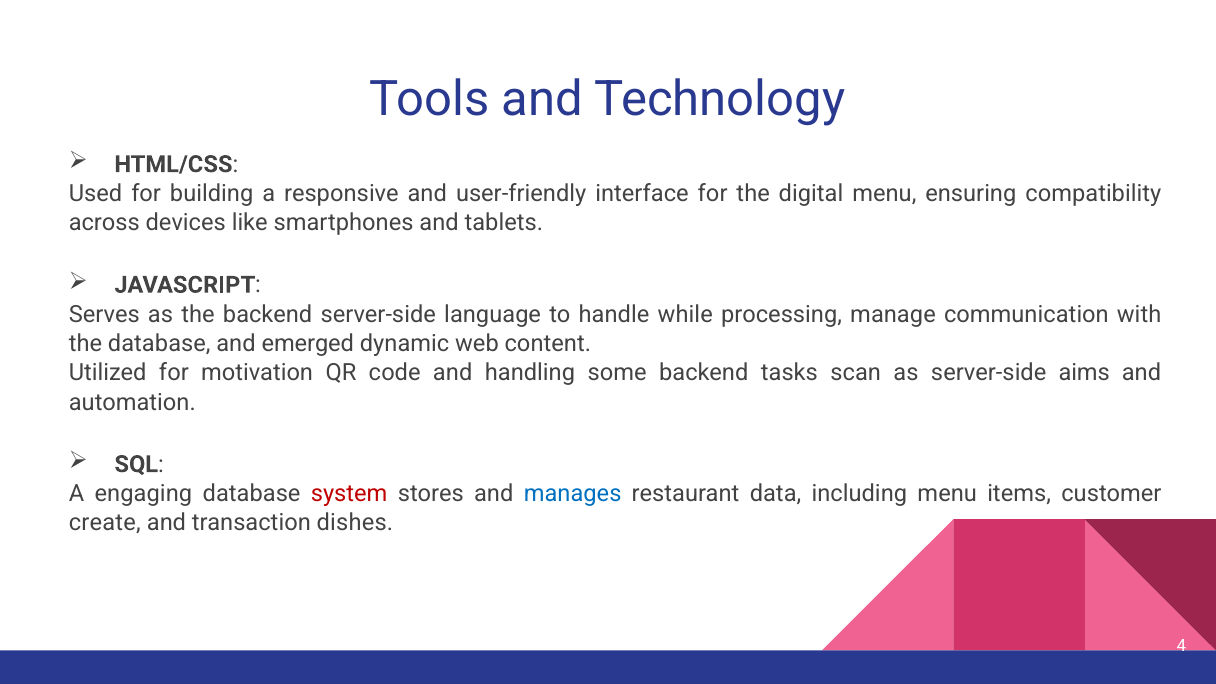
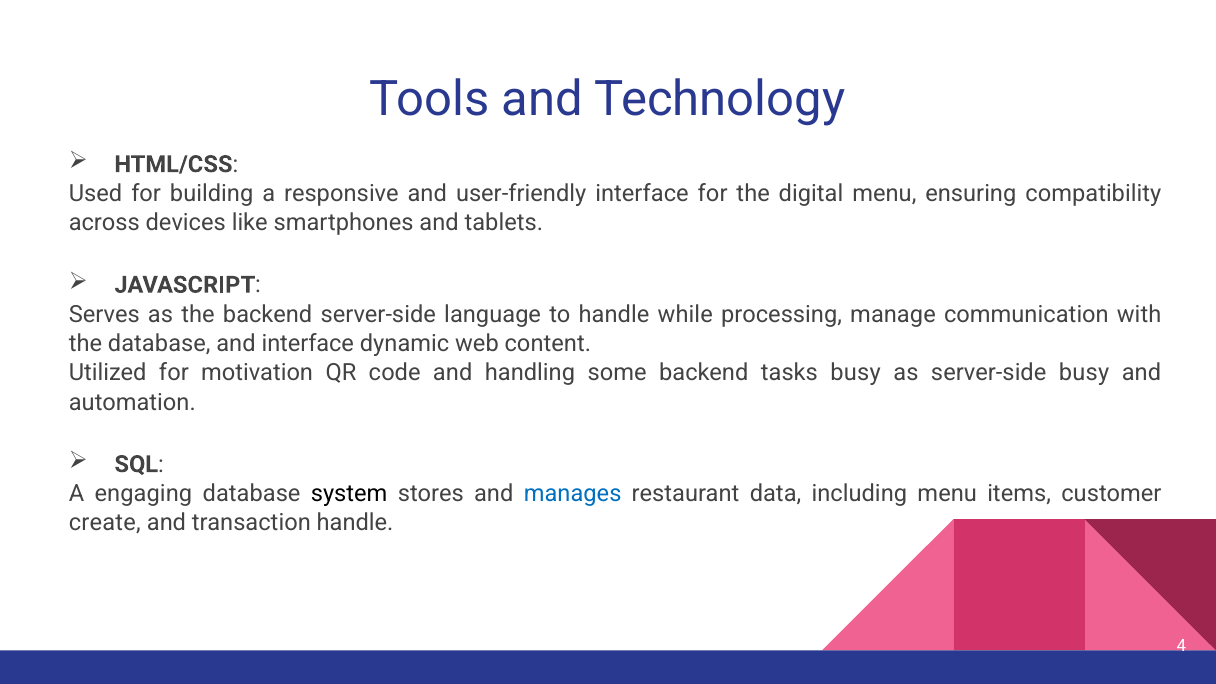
and emerged: emerged -> interface (308, 344)
tasks scan: scan -> busy (856, 373)
server-side aims: aims -> busy (1084, 373)
system colour: red -> black (349, 494)
transaction dishes: dishes -> handle (355, 523)
